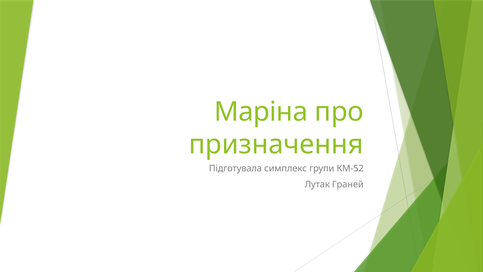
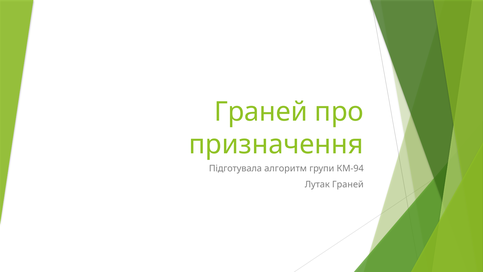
Маріна: Маріна -> Граней (261, 112)
симплекс: симплекс -> алгоритм (286, 168)
КМ-52: КМ-52 -> КМ-94 (350, 168)
